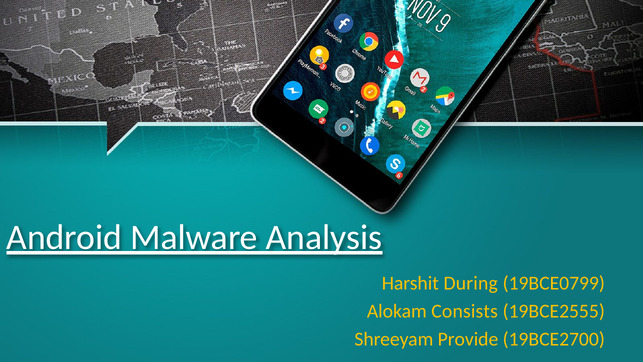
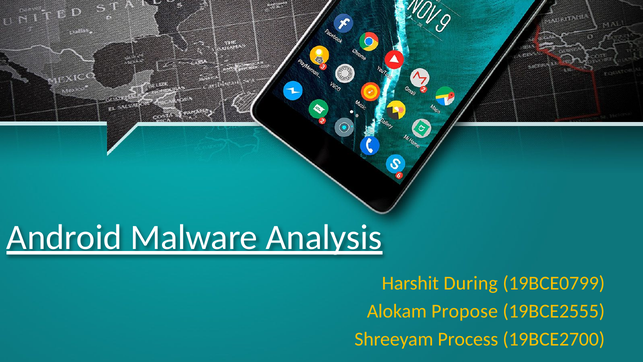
Consists: Consists -> Propose (465, 311)
Provide: Provide -> Process (468, 339)
